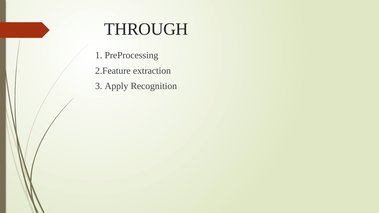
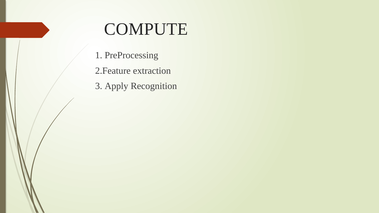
THROUGH: THROUGH -> COMPUTE (146, 29)
